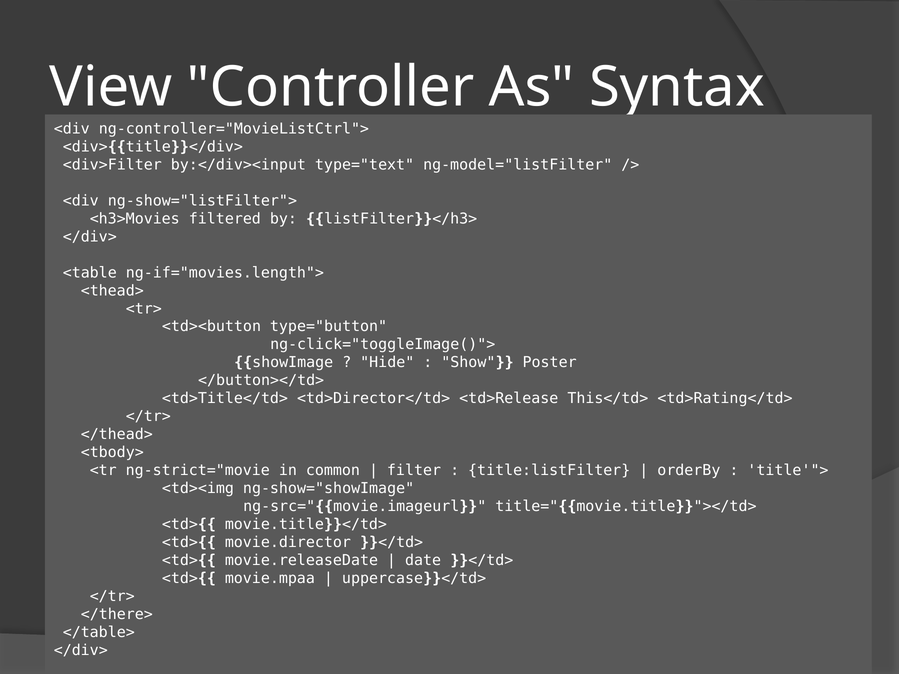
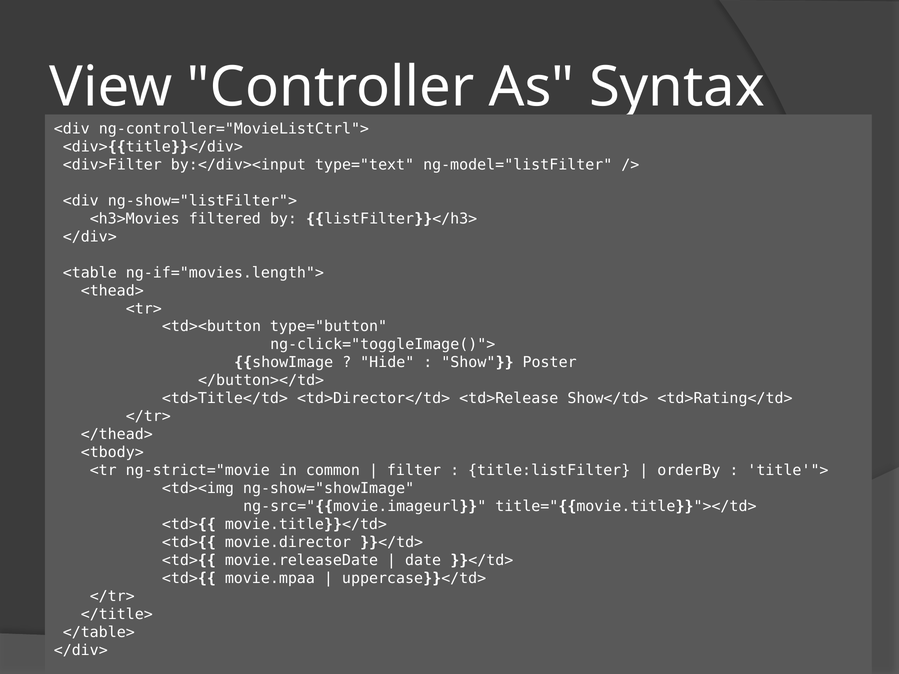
This</td>: This</td> -> Show</td> (608, 399)
</there>: </there> -> </title> (117, 614)
